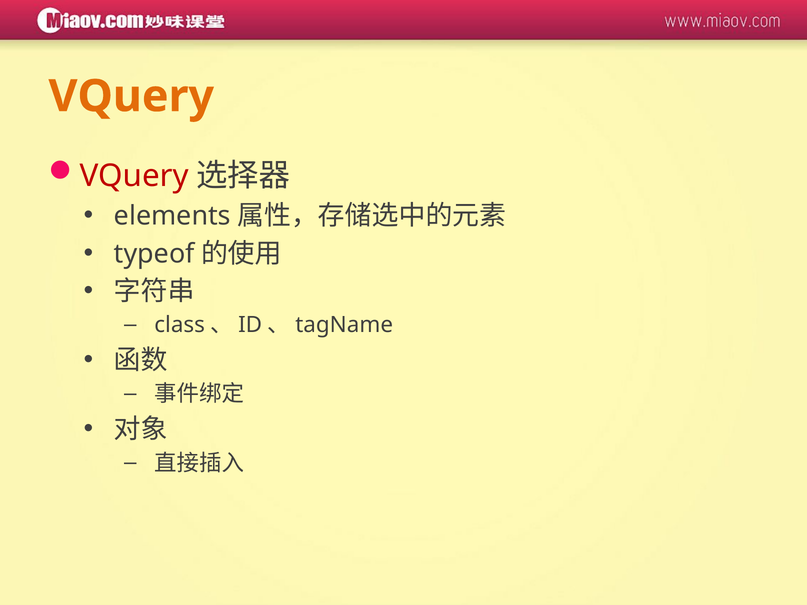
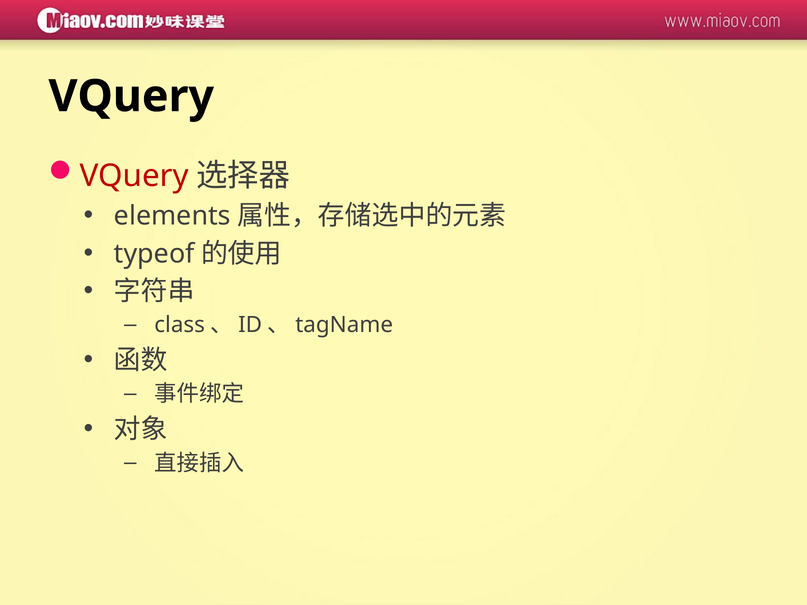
VQuery colour: orange -> black (131, 96)
